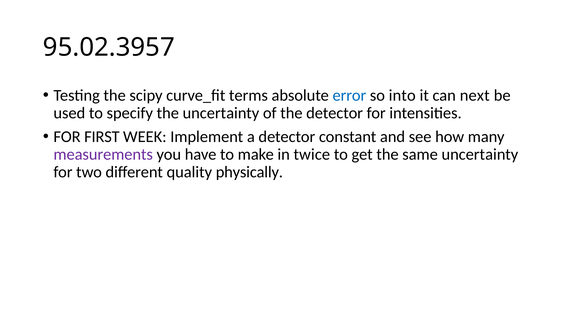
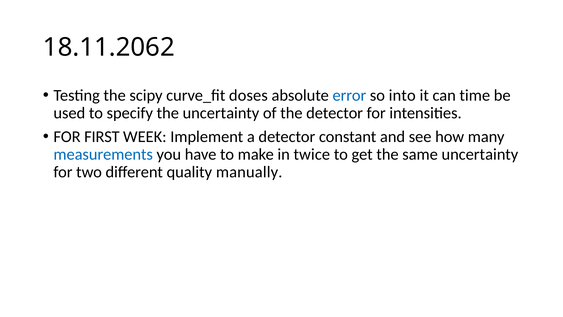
95.02.3957: 95.02.3957 -> 18.11.2062 (109, 47)
terms: terms -> doses (248, 95)
next: next -> time (475, 95)
measurements colour: purple -> blue (103, 154)
physically: physically -> manually (249, 172)
